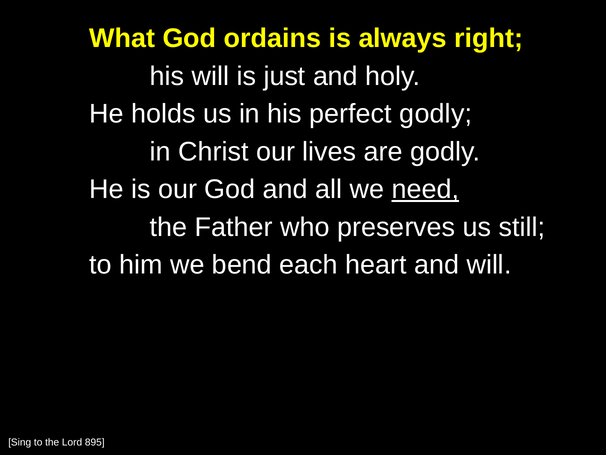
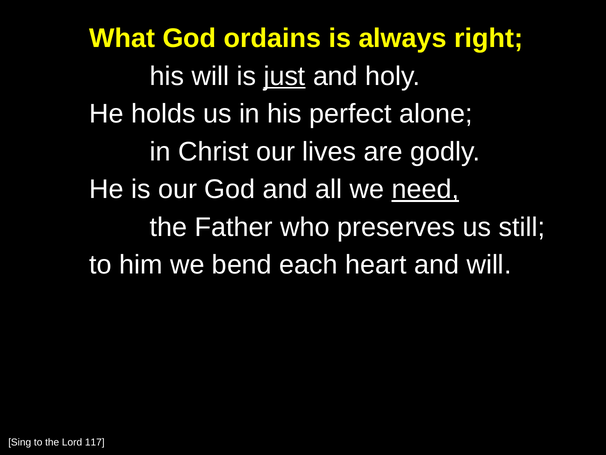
just underline: none -> present (285, 76)
perfect godly: godly -> alone (436, 114)
895: 895 -> 117 (95, 442)
